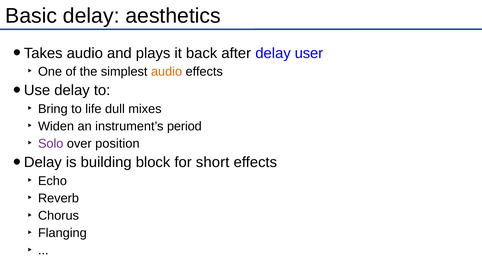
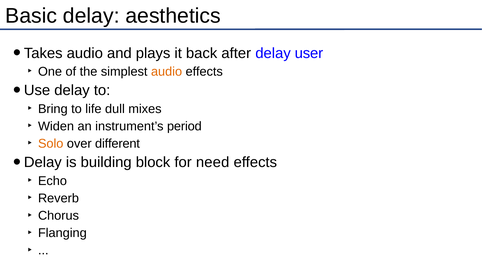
Solo colour: purple -> orange (51, 144)
position: position -> different (118, 144)
short: short -> need (213, 162)
